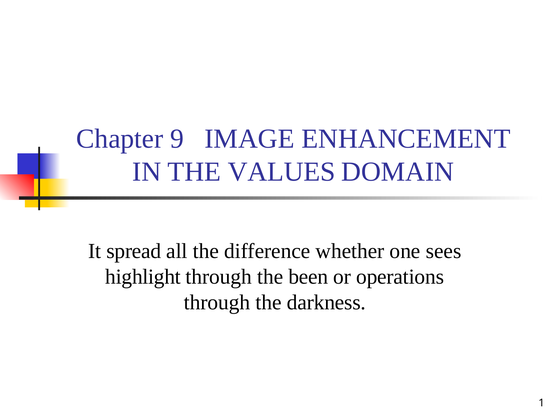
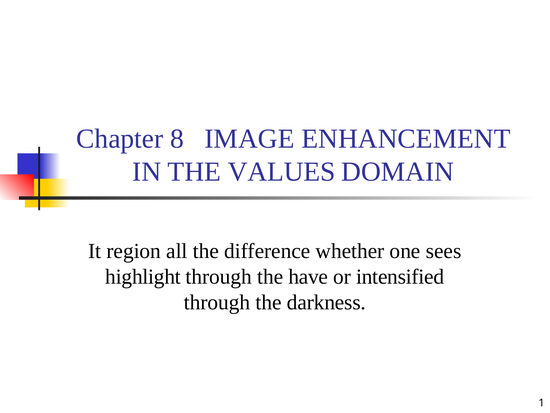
9: 9 -> 8 (177, 138)
spread: spread -> region (134, 251)
been: been -> have (308, 277)
operations: operations -> intensified (400, 277)
